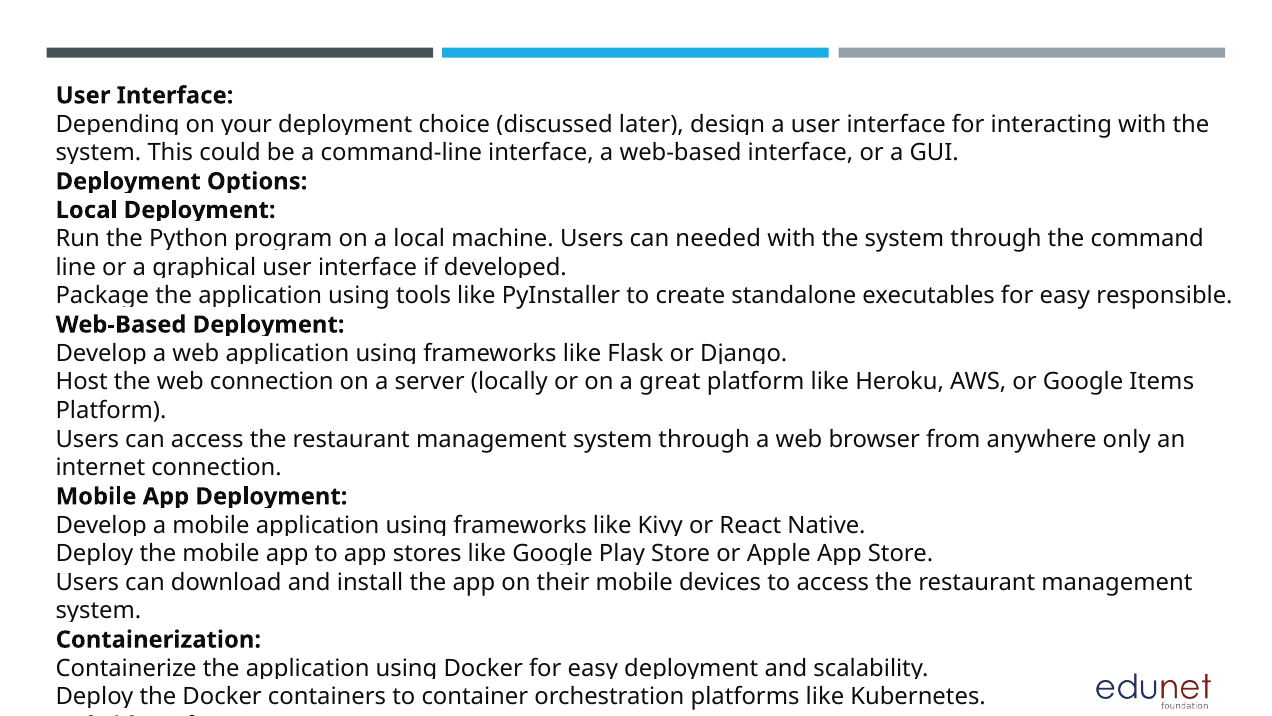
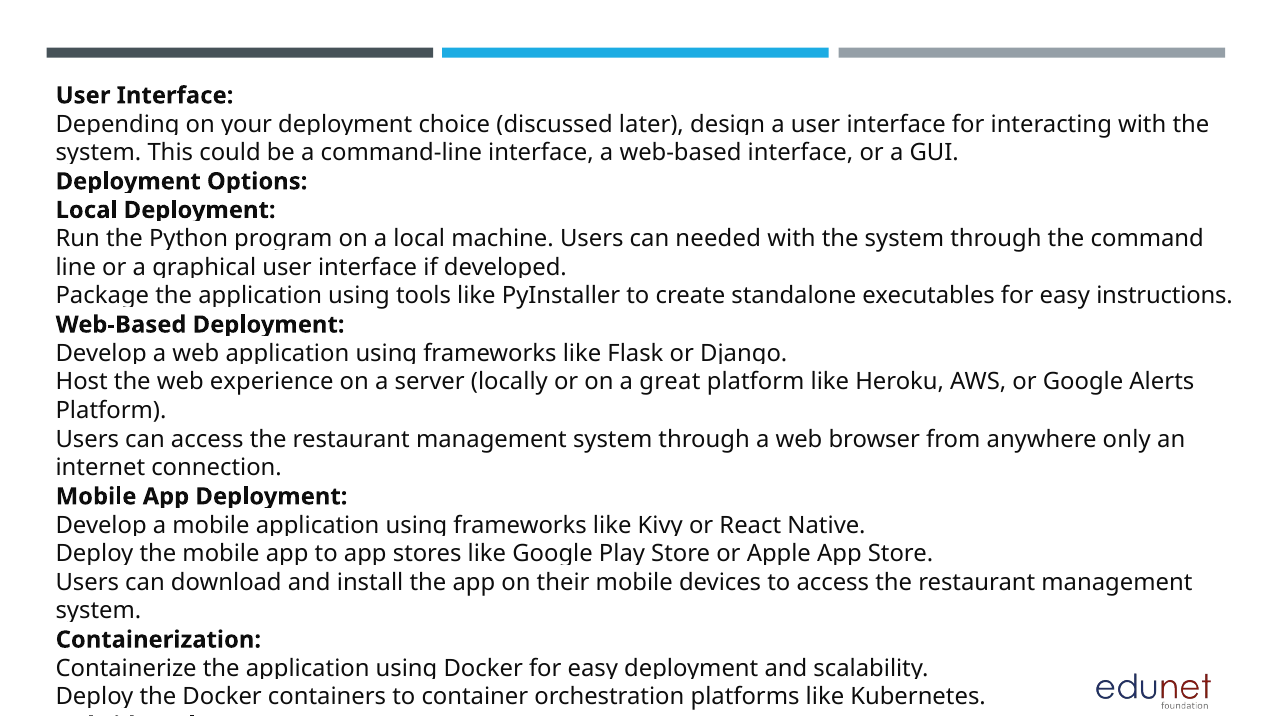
responsible: responsible -> instructions (1165, 296)
web connection: connection -> experience (272, 382)
Items: Items -> Alerts (1162, 382)
